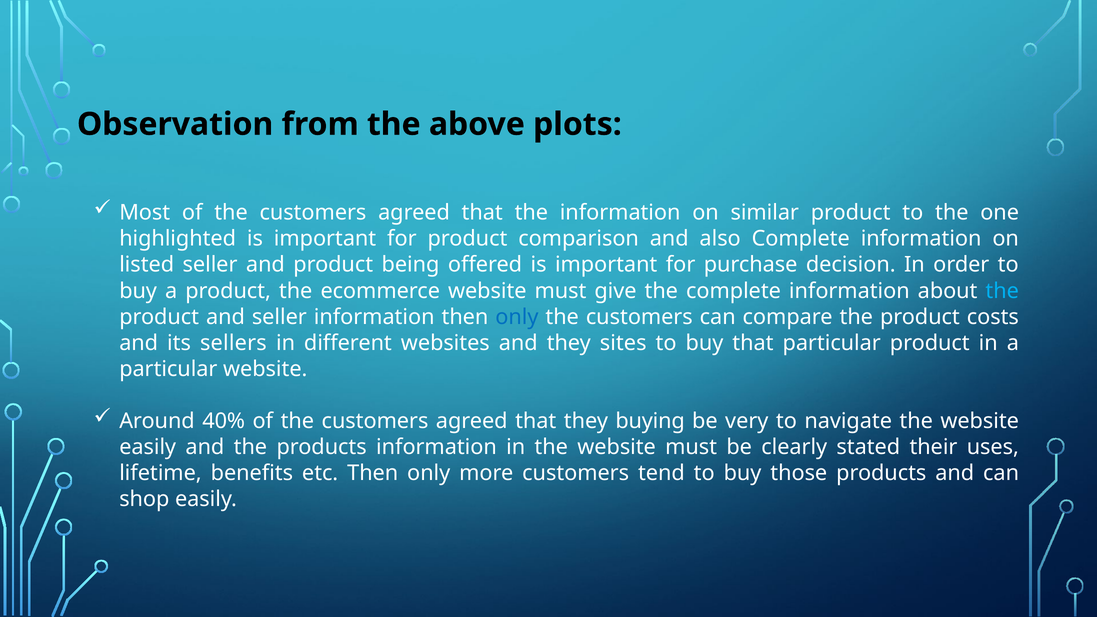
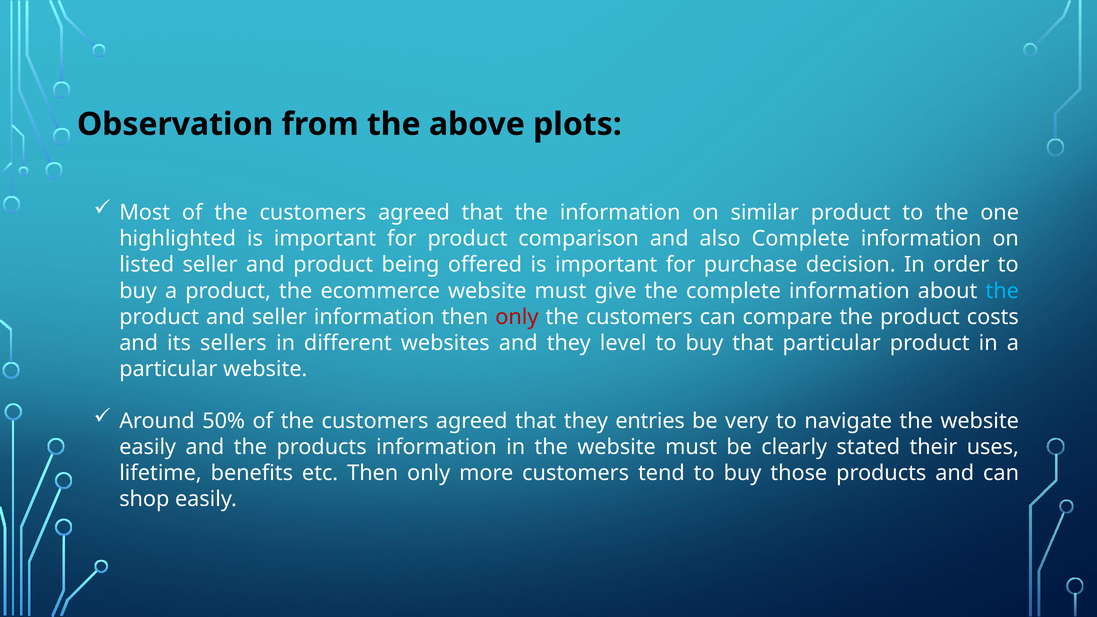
only colour: blue -> red (517, 317)
sites: sites -> level (623, 343)
40%: 40% -> 50% (224, 421)
buying: buying -> entries (650, 421)
